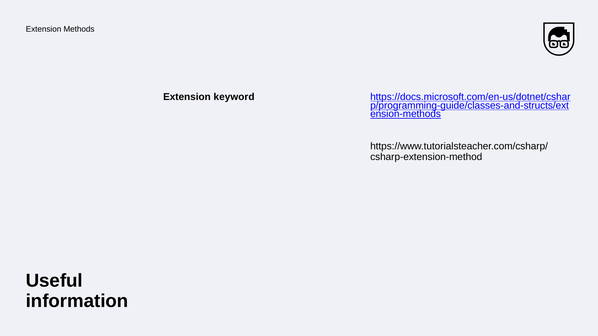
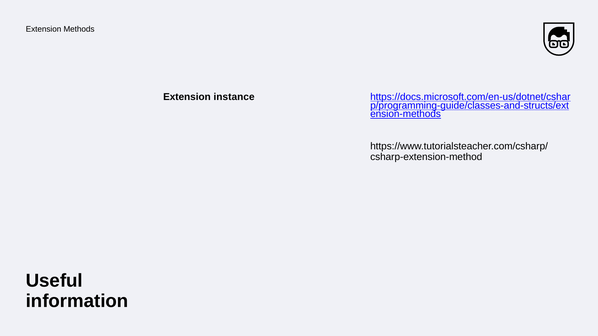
keyword: keyword -> instance (234, 97)
